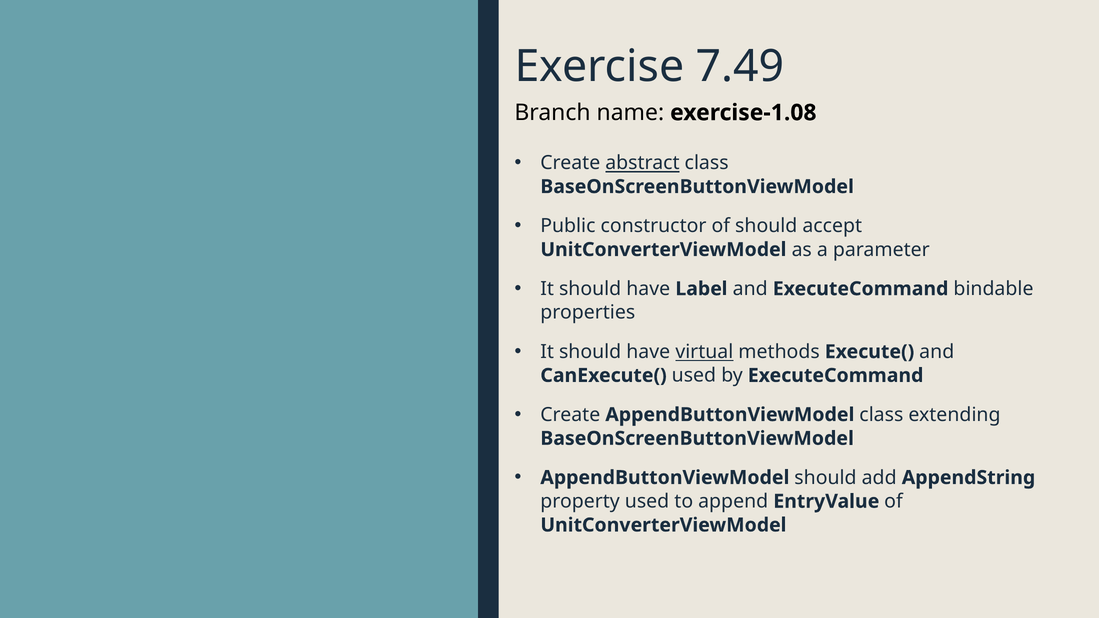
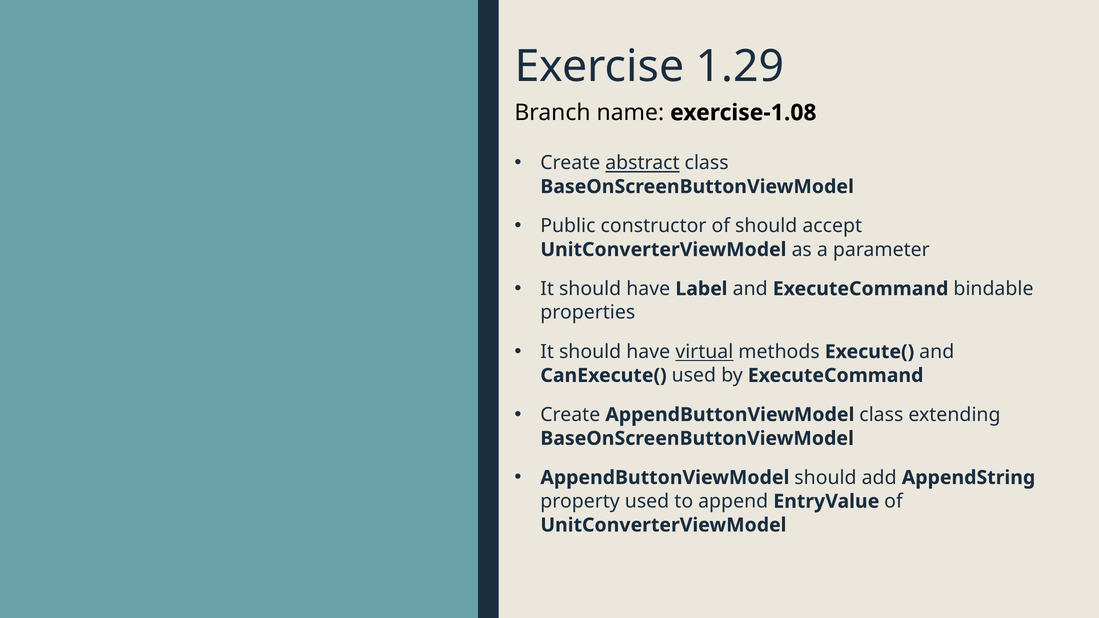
7.49: 7.49 -> 1.29 (740, 67)
